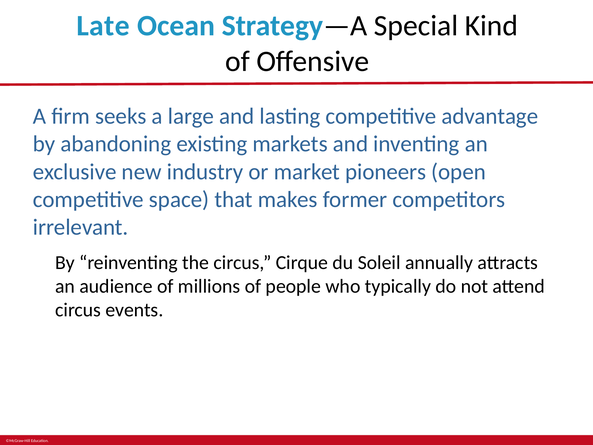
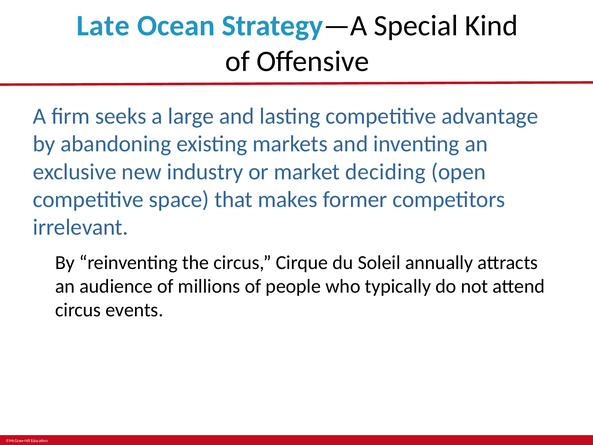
pioneers: pioneers -> deciding (385, 172)
